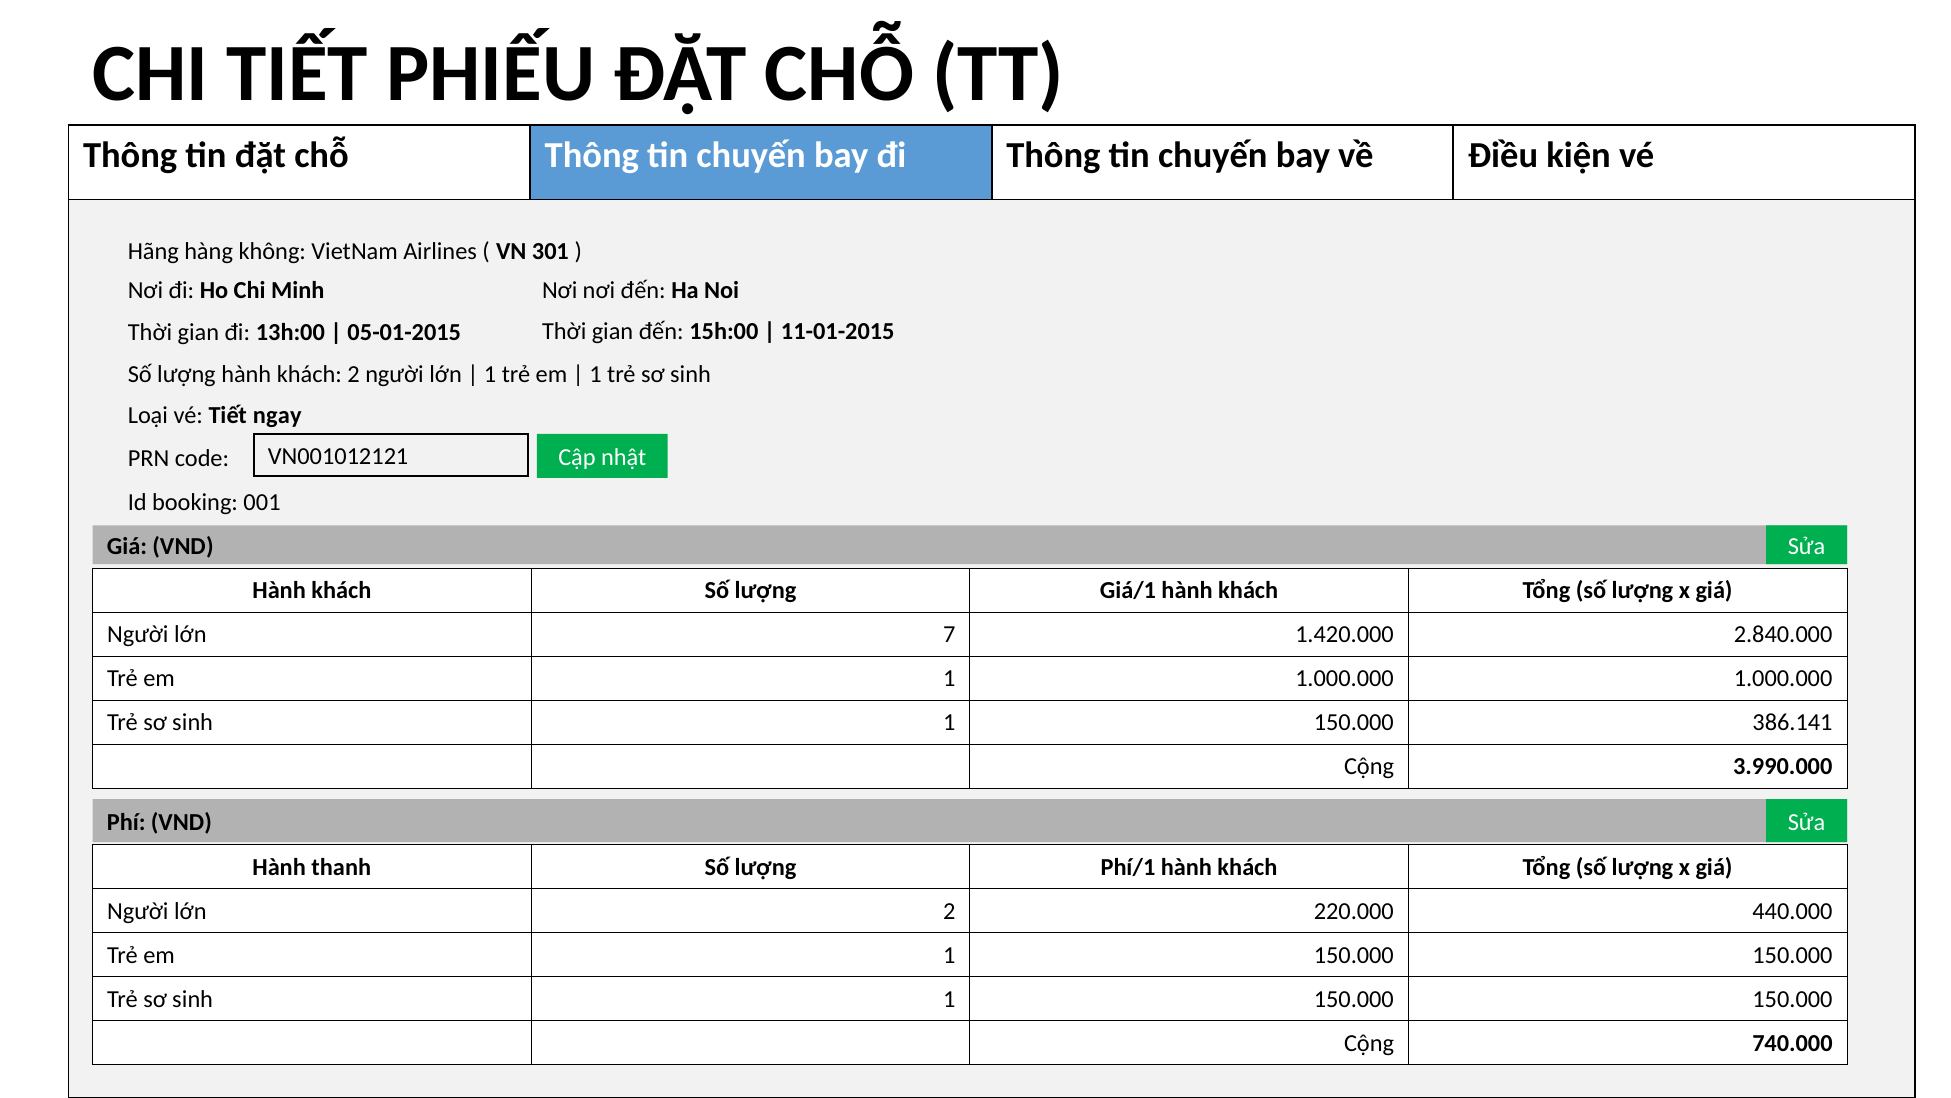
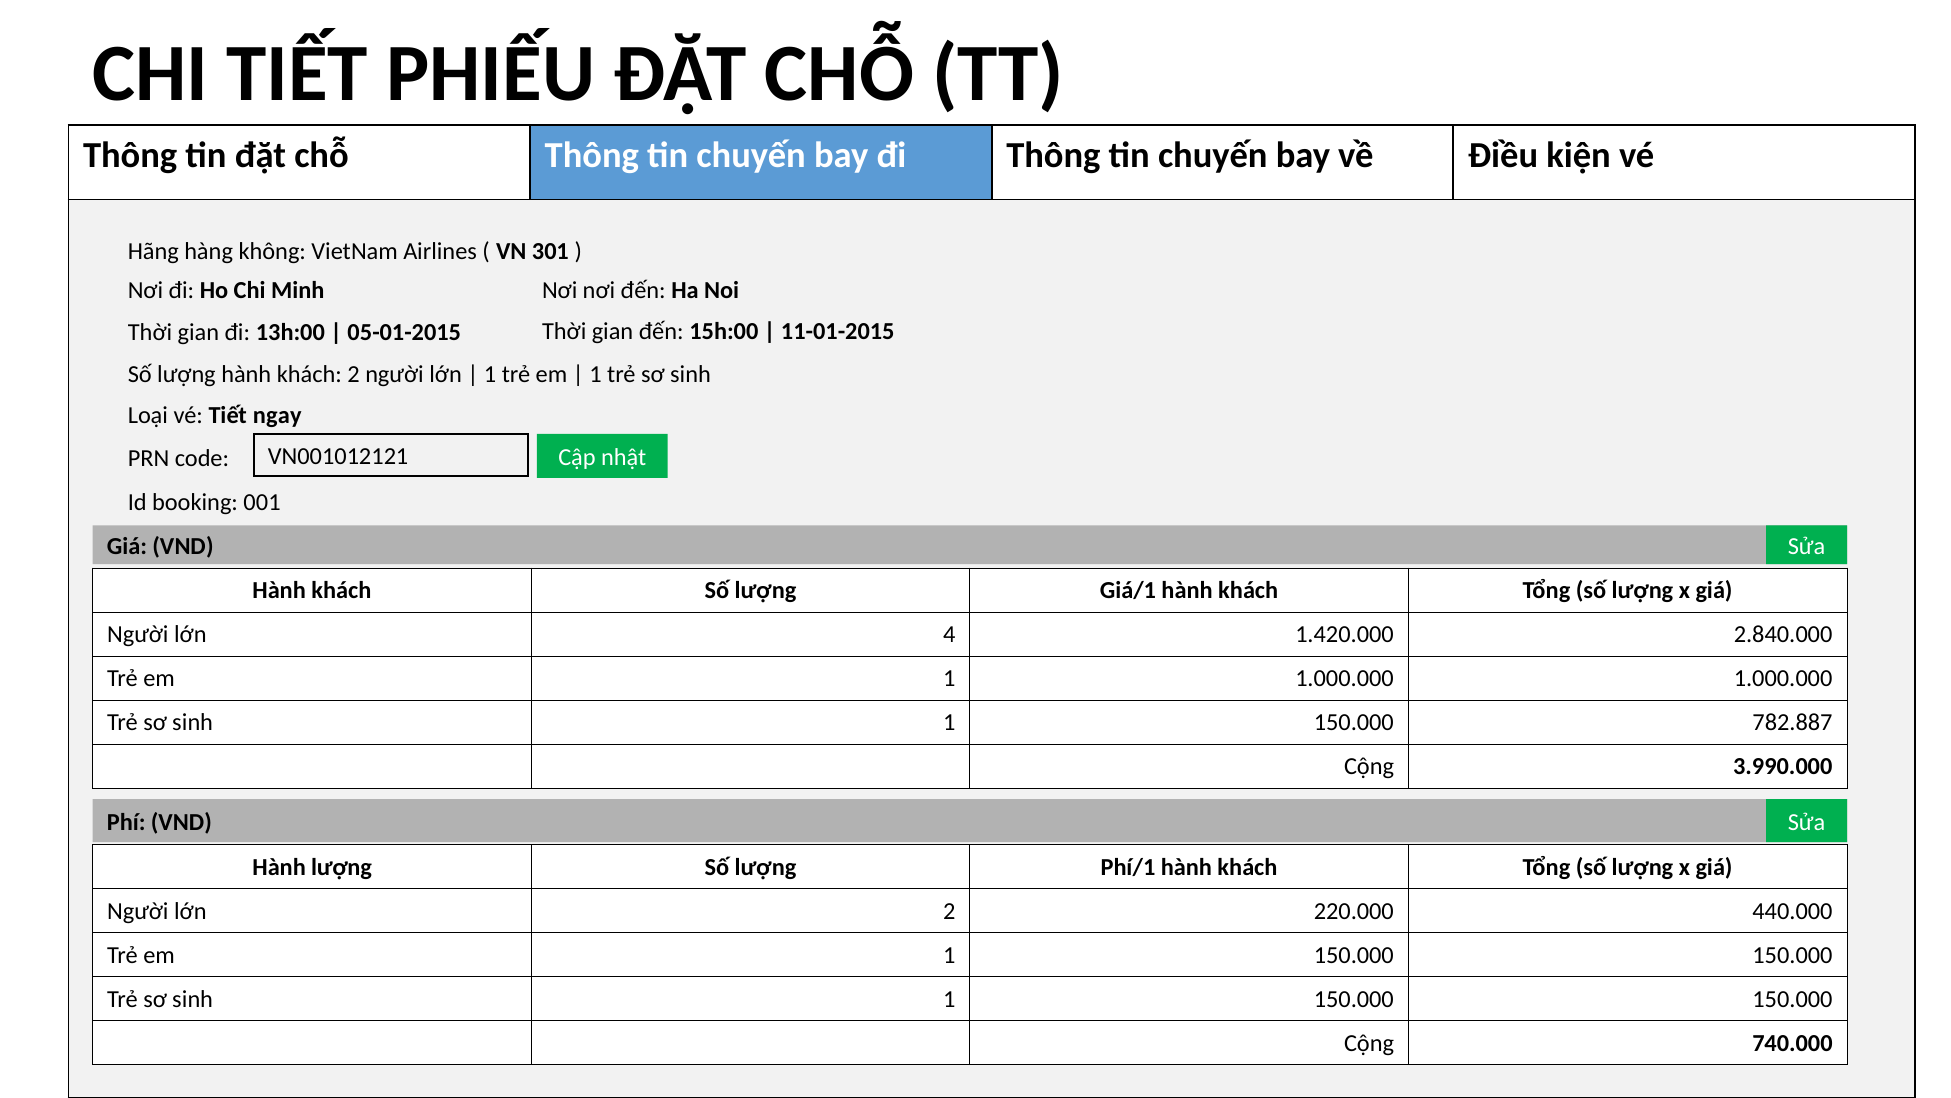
7: 7 -> 4 (949, 634)
386.141: 386.141 -> 782.887 (1792, 722)
Hành thanh: thanh -> lượng (341, 867)
